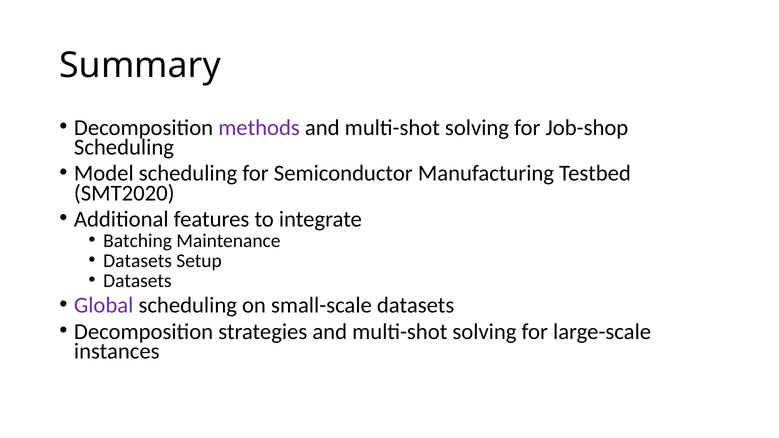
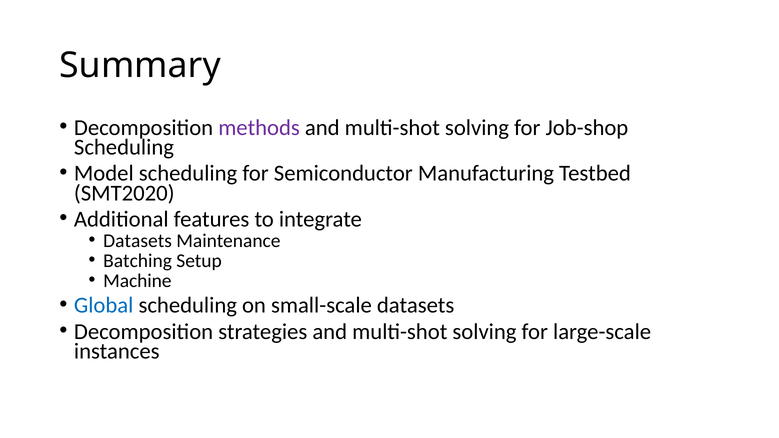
Batching: Batching -> Datasets (138, 241)
Datasets: Datasets -> Batching (138, 261)
Datasets: Datasets -> Machine (137, 281)
Global colour: purple -> blue (104, 306)
